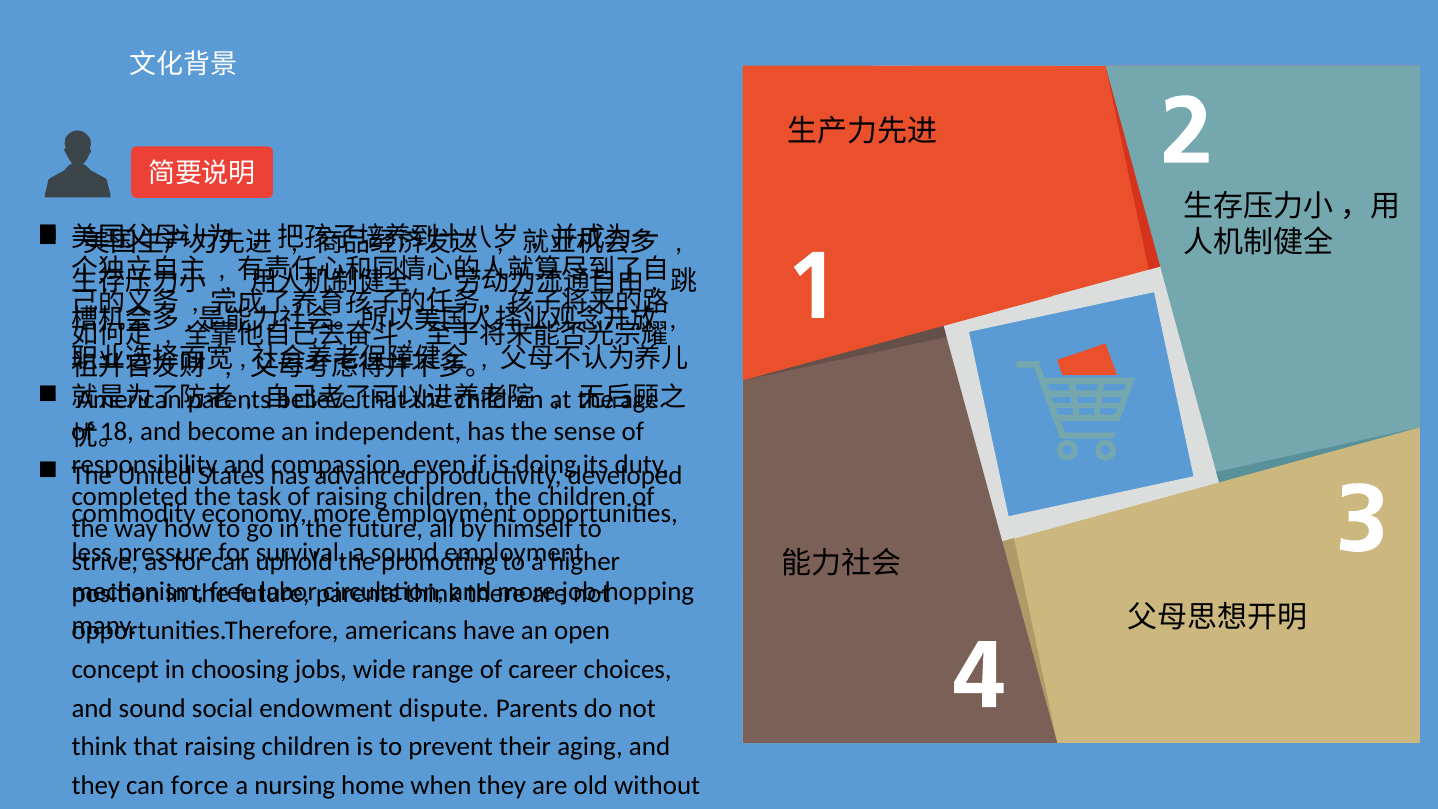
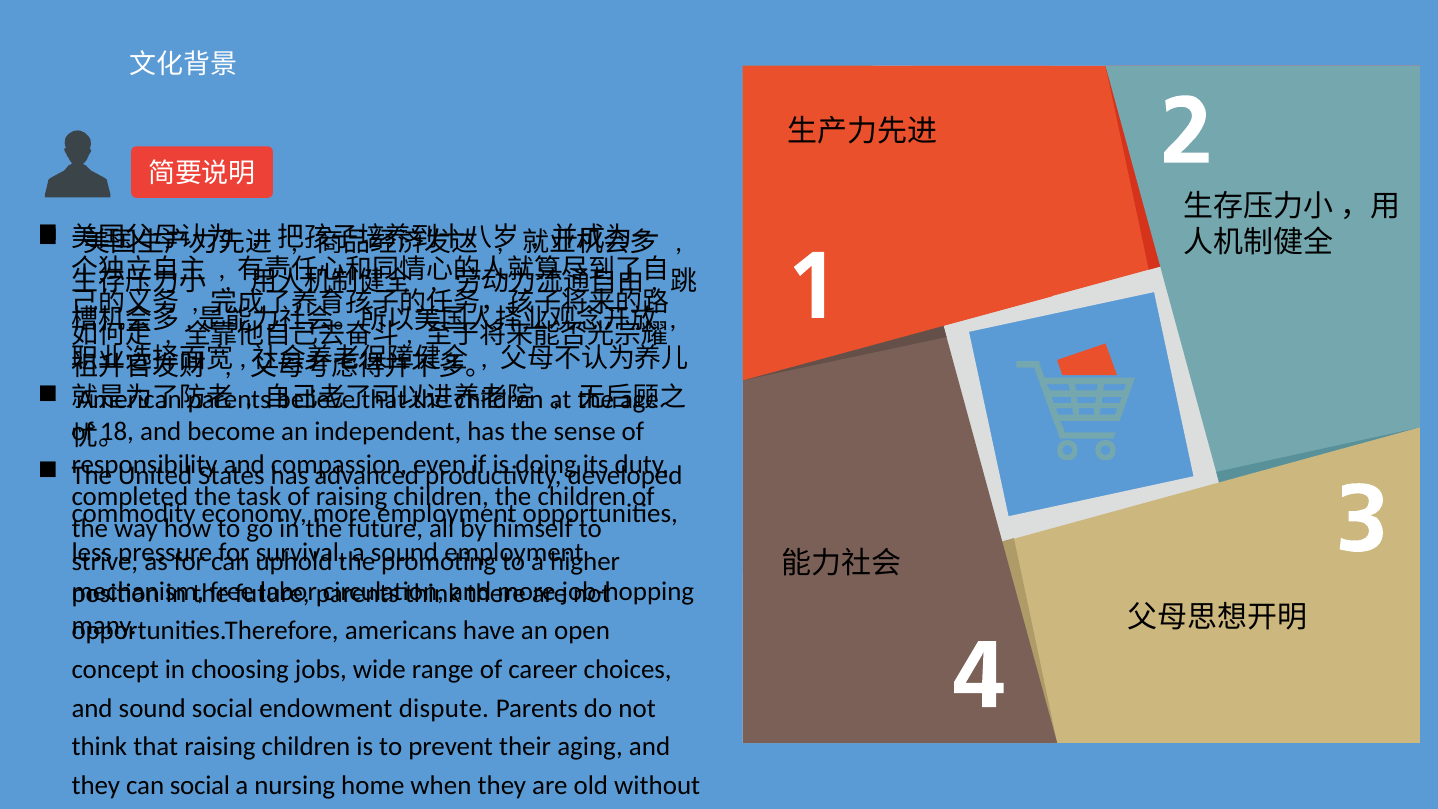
can force: force -> social (200, 786)
